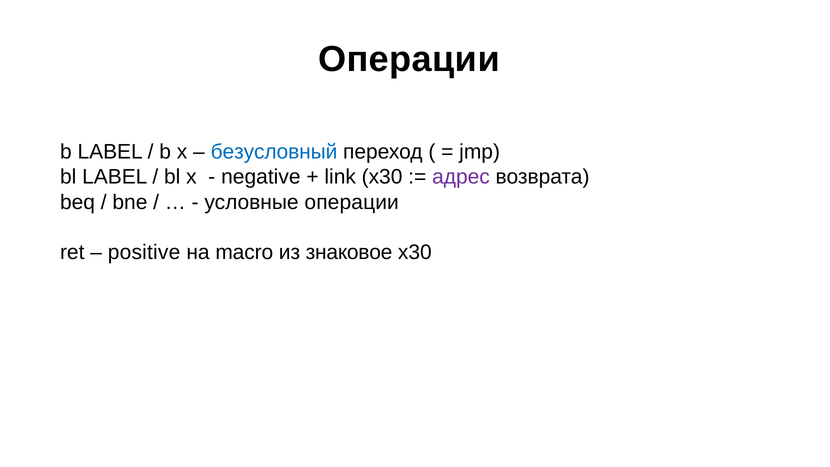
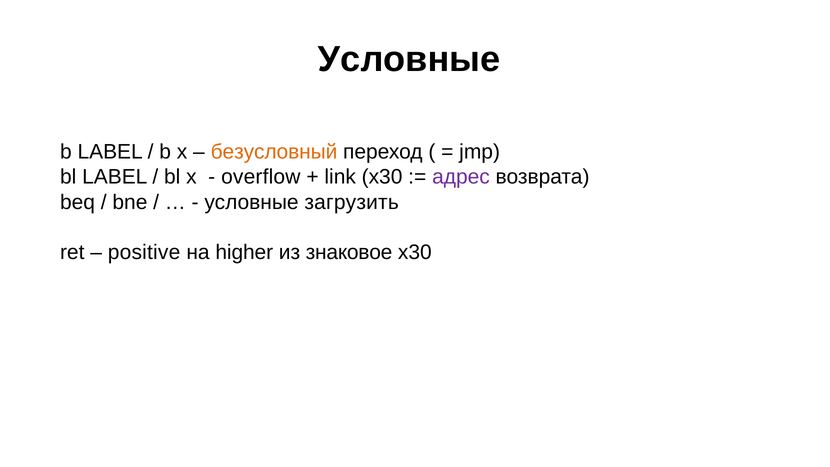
Операции: Операции -> Условные (409, 59)
безусловный colour: blue -> orange (274, 152)
negative: negative -> overflow (261, 177)
условные операции: операции -> загрузить (352, 202)
macro: macro -> higher (244, 252)
